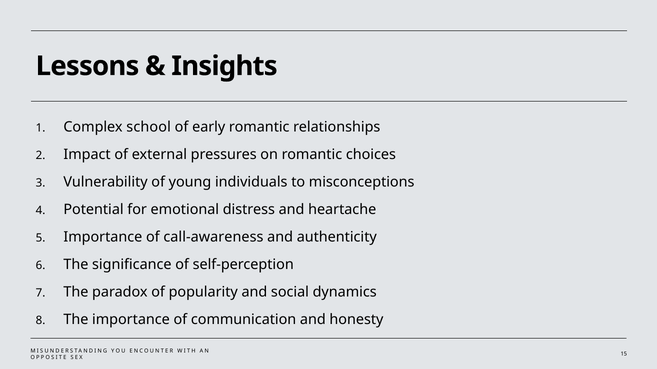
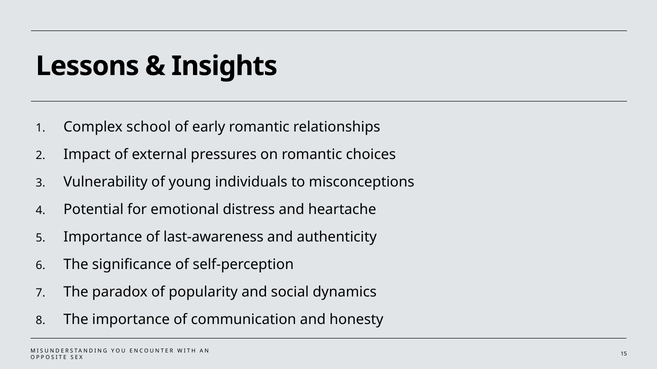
call-awareness: call-awareness -> last-awareness (213, 237)
